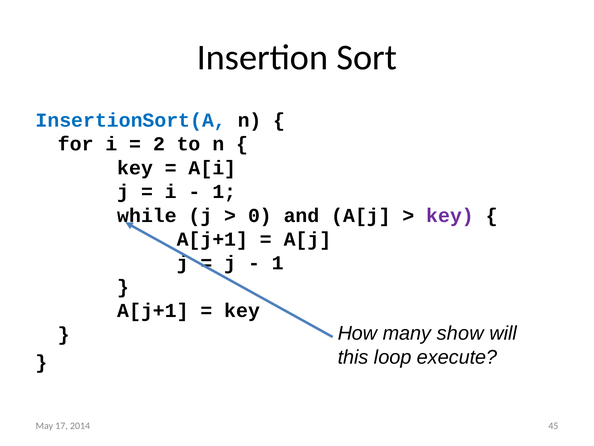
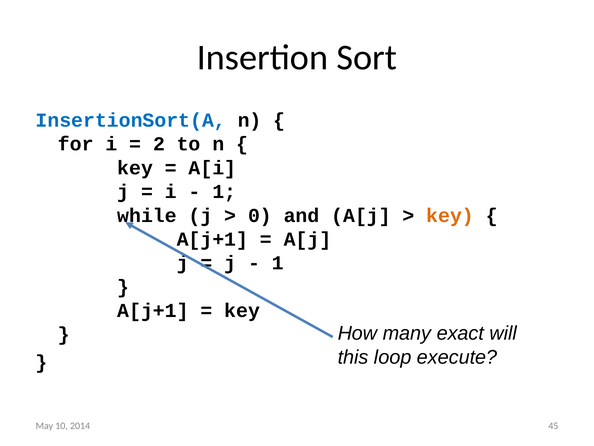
key colour: purple -> orange (450, 215)
show: show -> exact (460, 333)
17: 17 -> 10 (62, 425)
